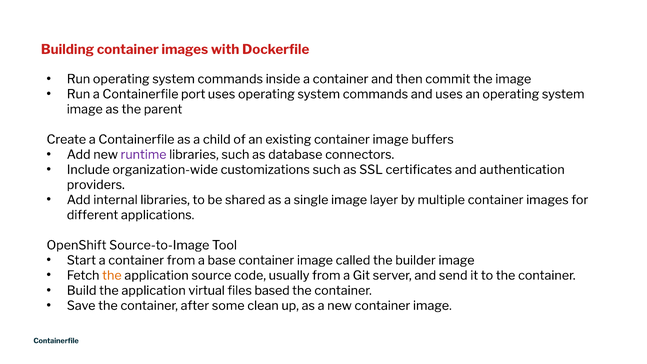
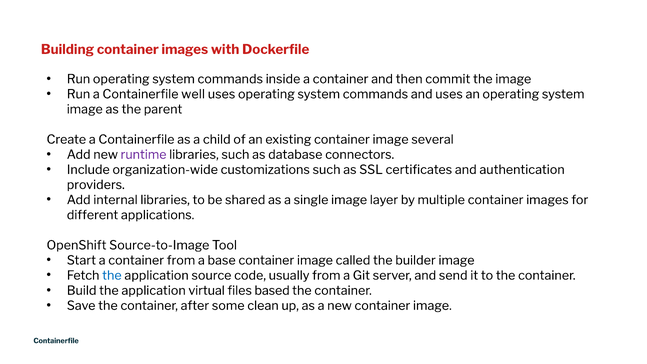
port: port -> well (193, 94)
buffers: buffers -> several (433, 140)
the colour: orange -> blue (112, 275)
